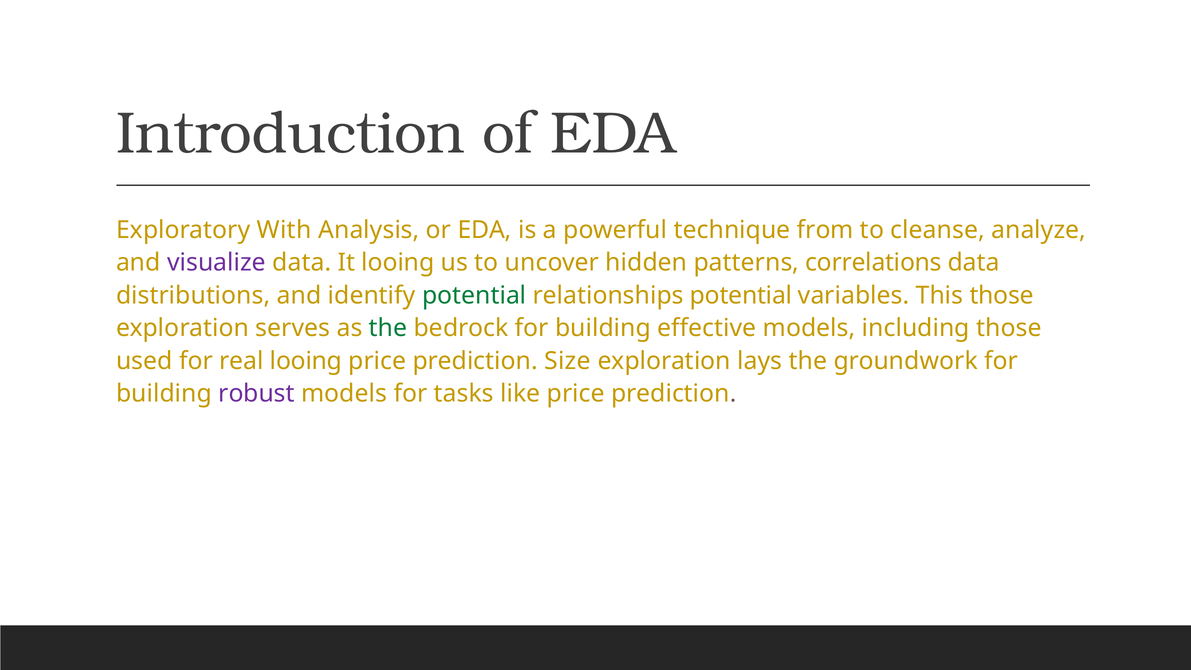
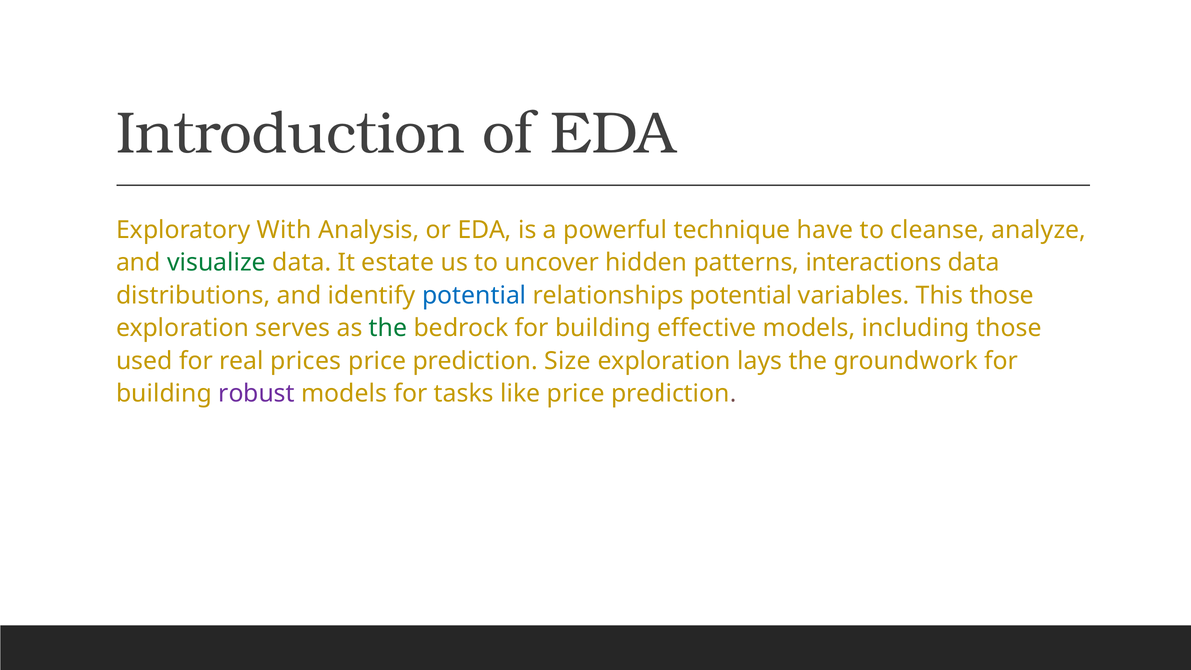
from: from -> have (825, 230)
visualize colour: purple -> green (217, 263)
It looing: looing -> estate (398, 263)
correlations: correlations -> interactions (873, 263)
potential colour: green -> blue (474, 295)
real looing: looing -> prices (306, 361)
